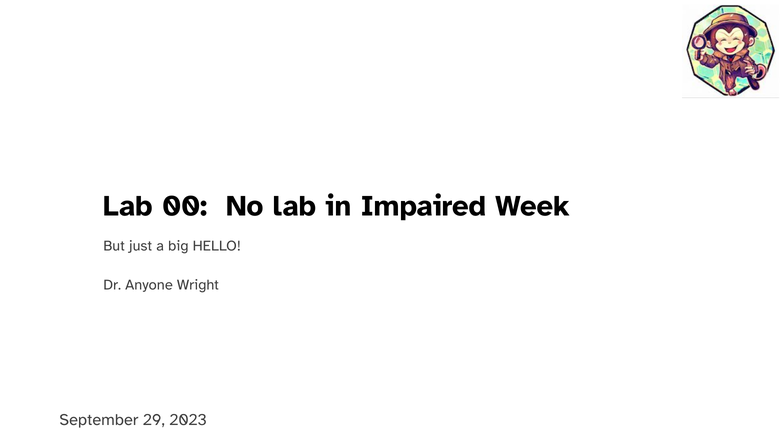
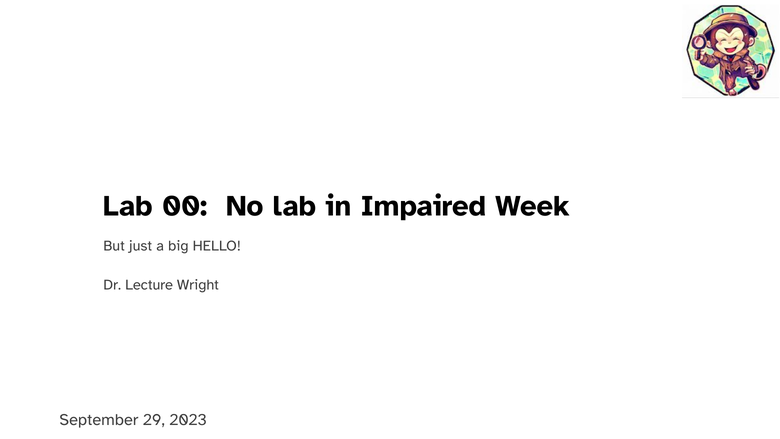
Anyone: Anyone -> Lecture (149, 285)
